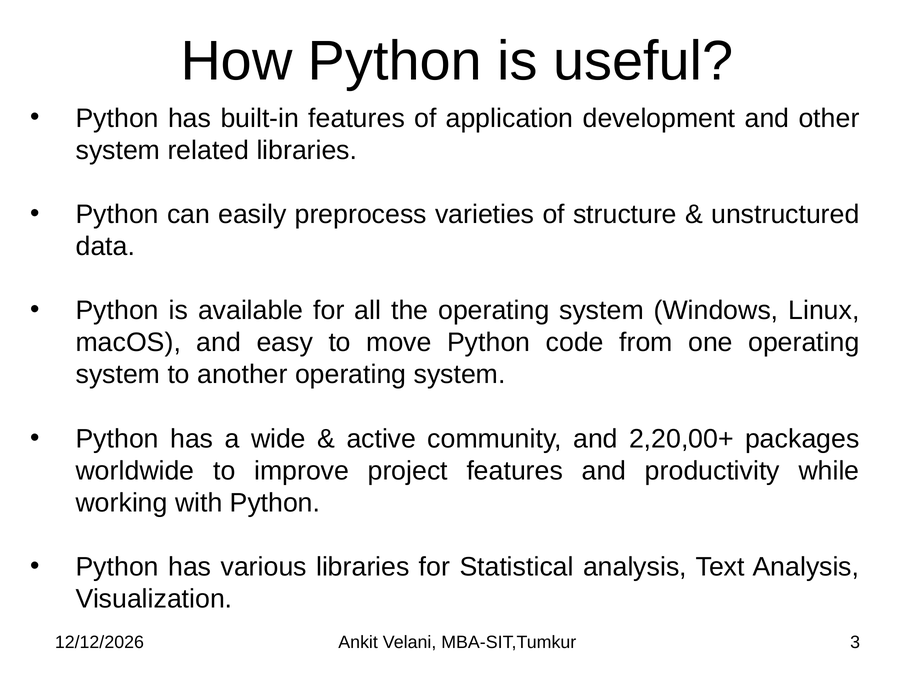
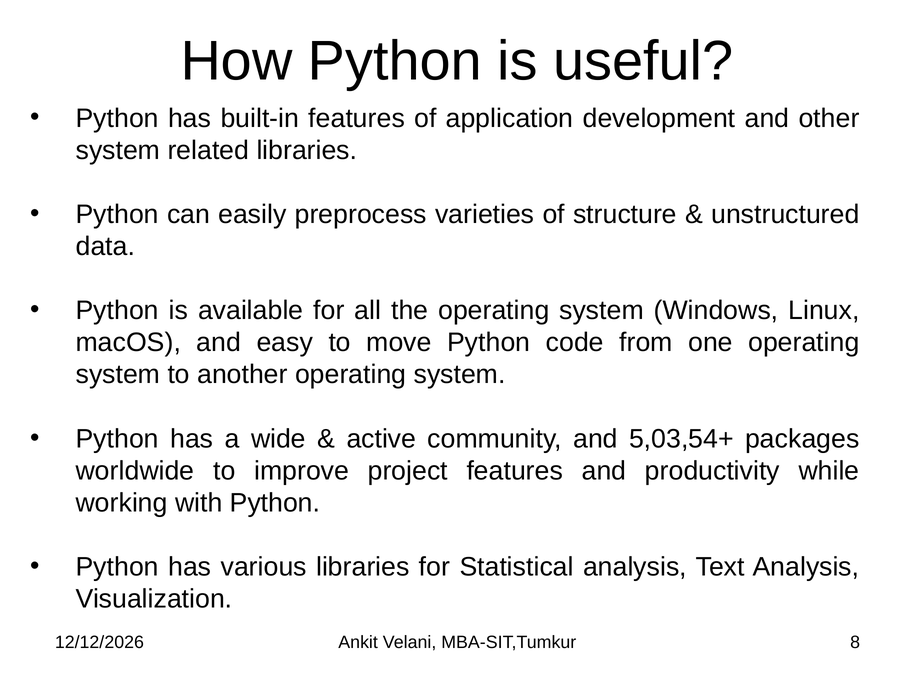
2,20,00+: 2,20,00+ -> 5,03,54+ (681, 438)
3: 3 -> 8 (855, 641)
